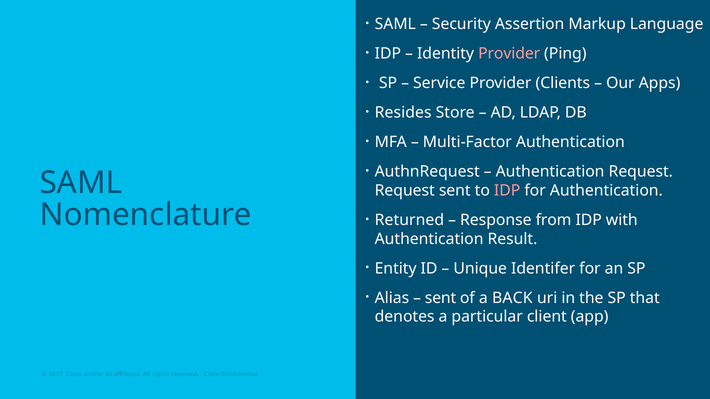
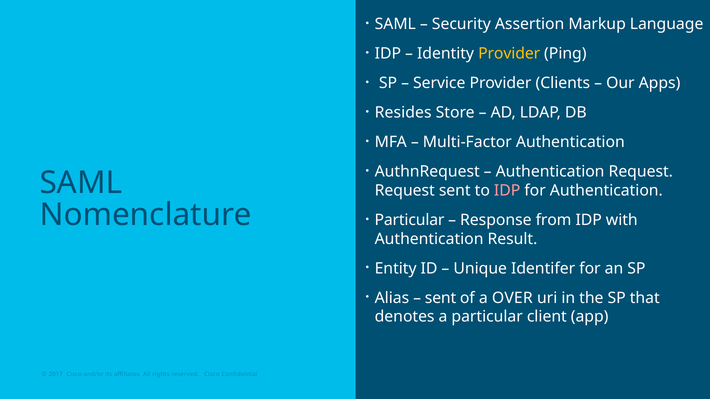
Provider colour: pink -> yellow (509, 54)
Returned: Returned -> Particular (410, 220)
BACK: BACK -> OVER (512, 298)
